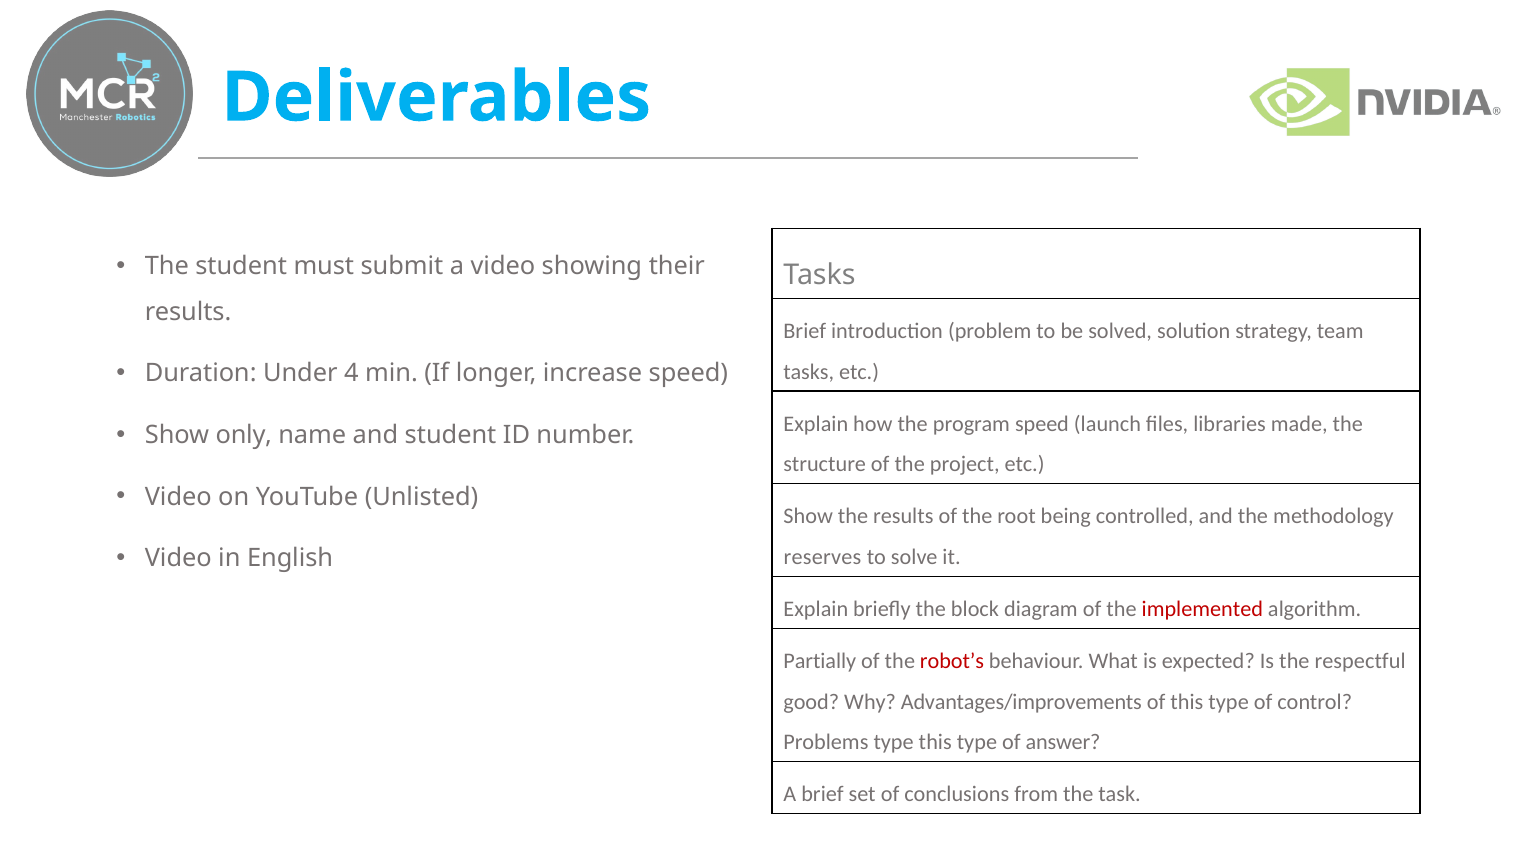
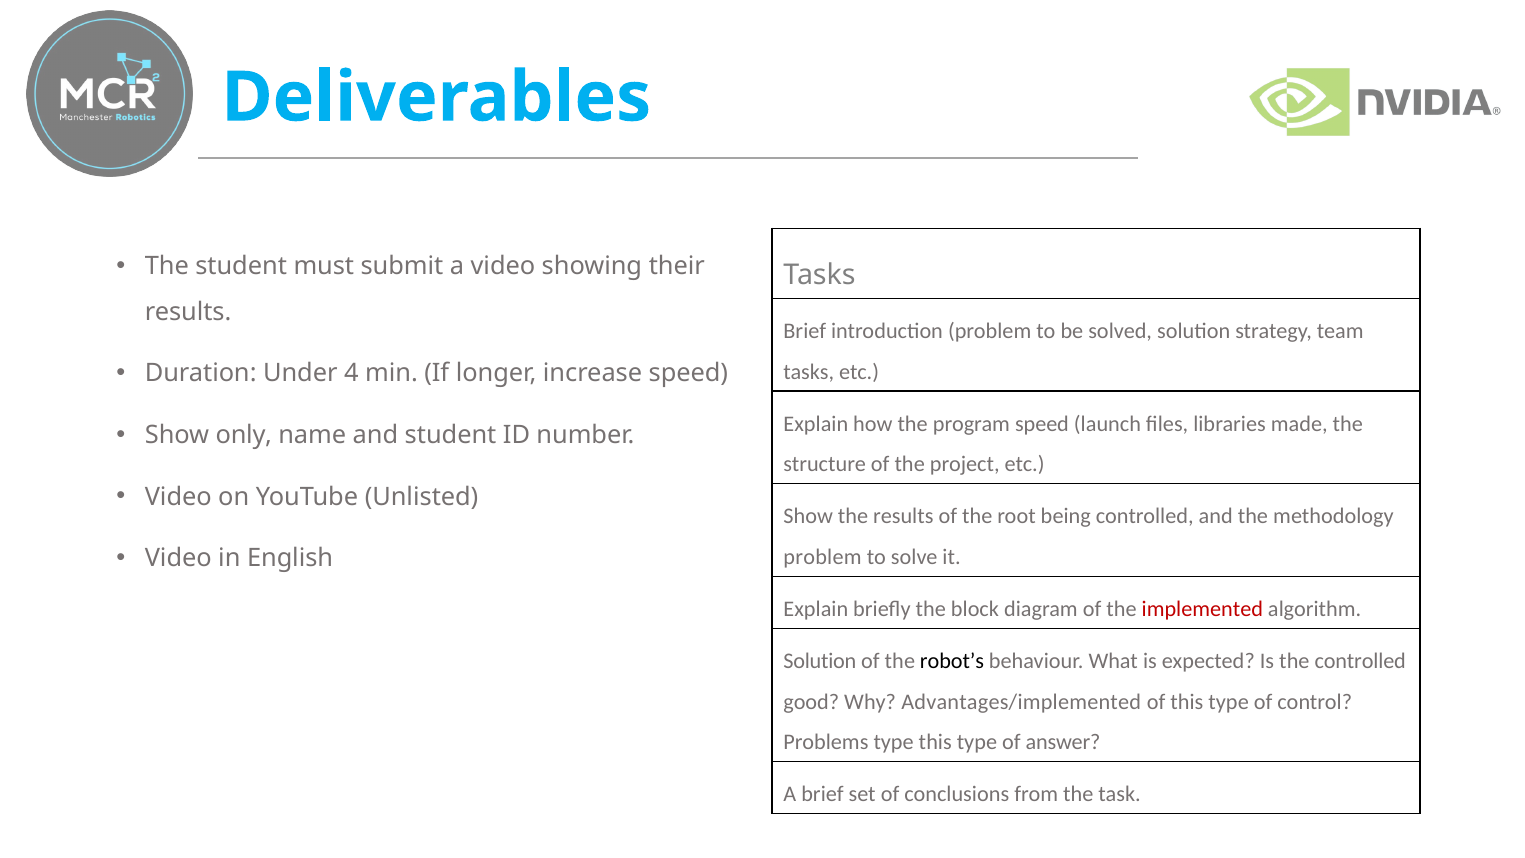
reserves: reserves -> problem (823, 557)
Partially: Partially -> Solution (820, 661)
robot’s colour: red -> black (952, 661)
the respectful: respectful -> controlled (1360, 661)
Advantages/improvements: Advantages/improvements -> Advantages/implemented (1021, 702)
